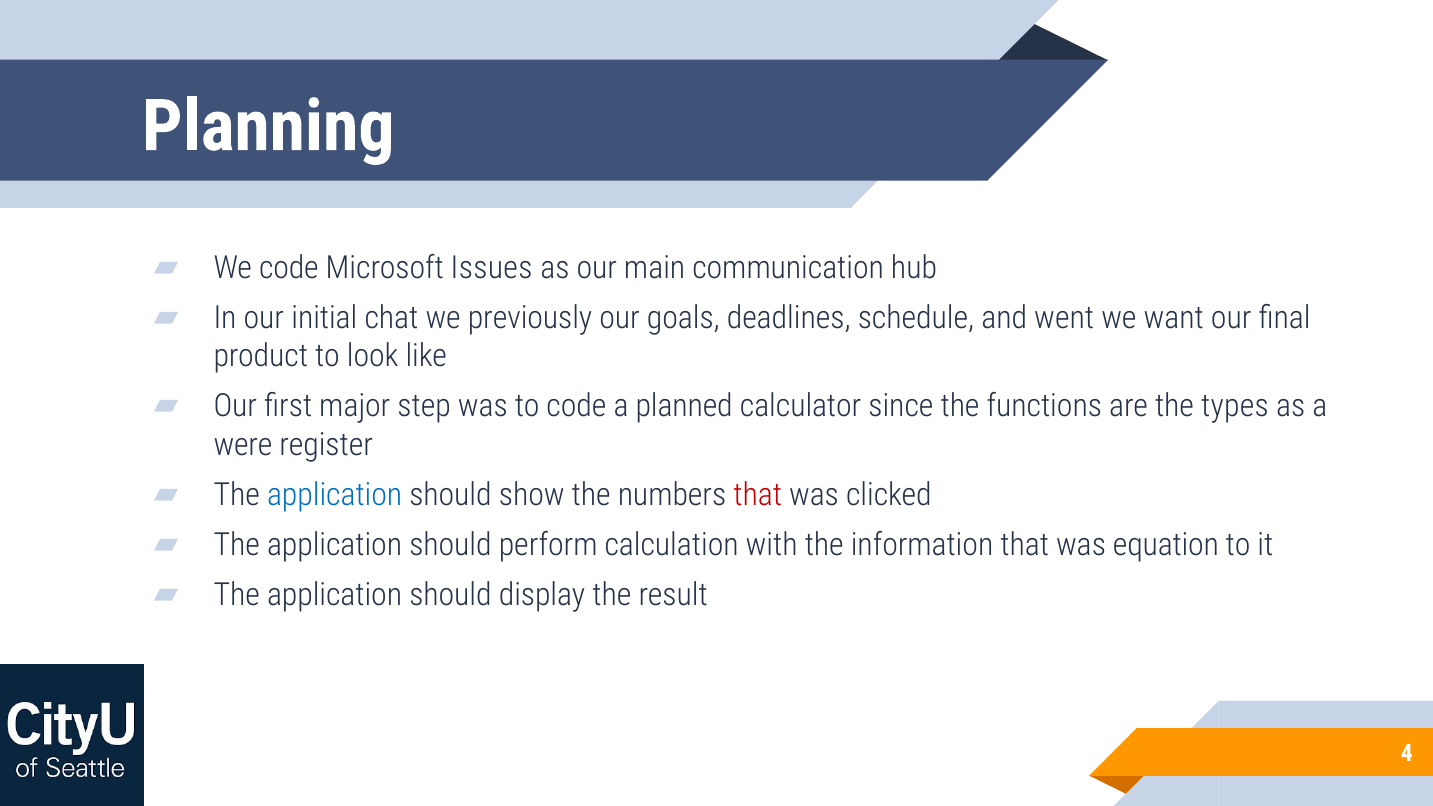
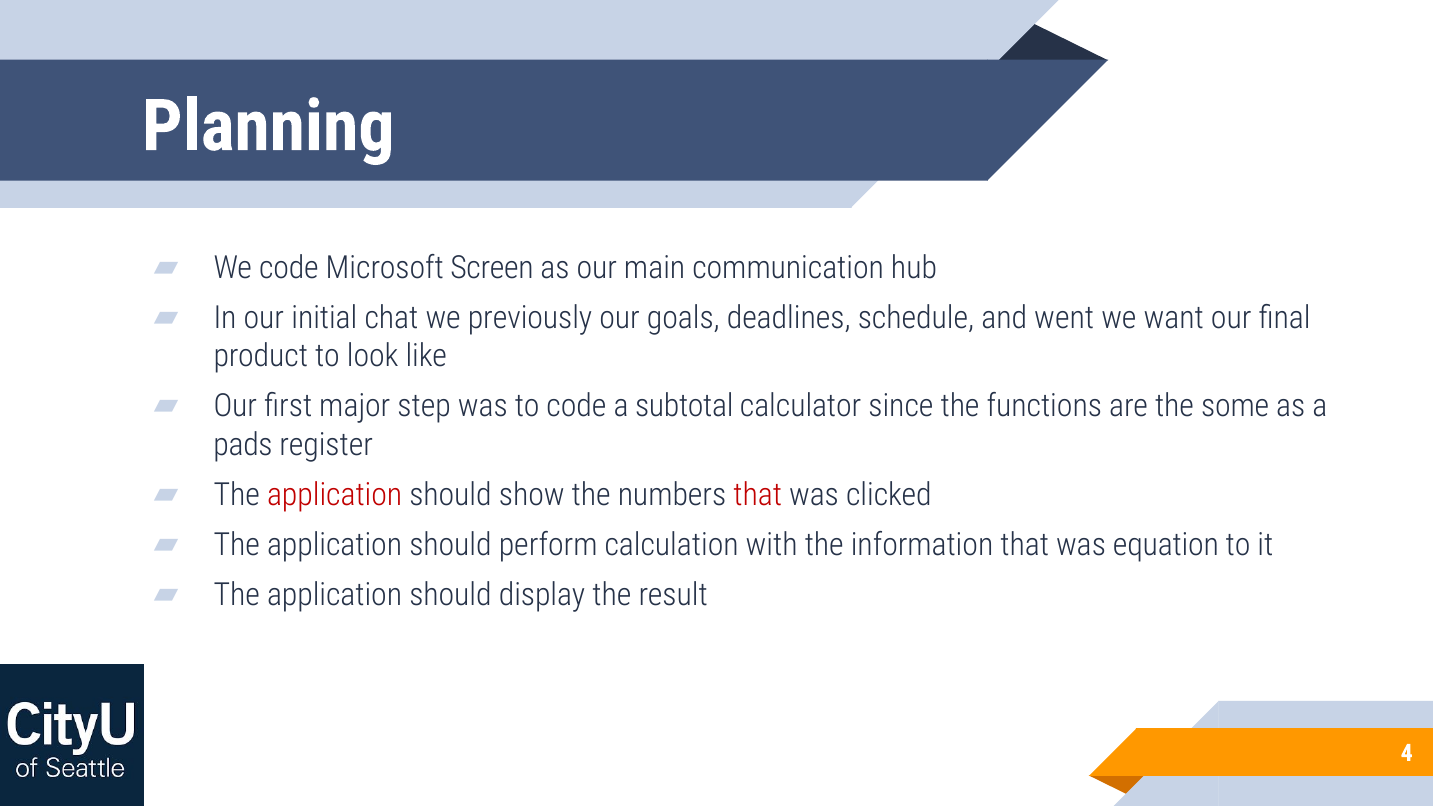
Issues: Issues -> Screen (492, 268)
planned: planned -> subtotal (684, 407)
types: types -> some (1235, 407)
were: were -> pads (243, 445)
application colour: blue -> red (335, 495)
